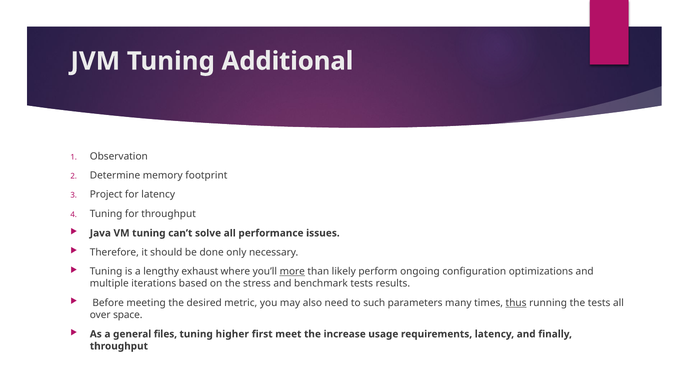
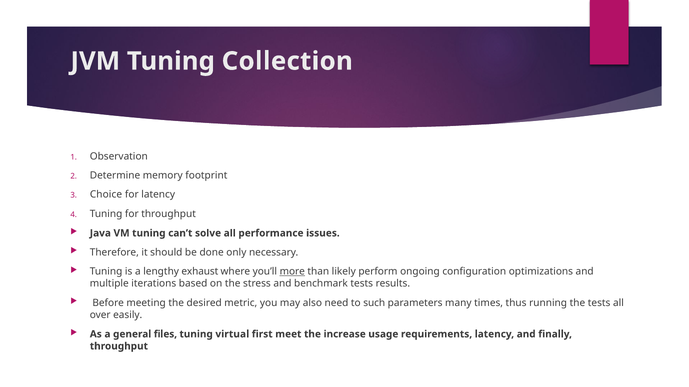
Additional: Additional -> Collection (287, 61)
Project: Project -> Choice (106, 195)
thus underline: present -> none (516, 303)
space: space -> easily (128, 315)
higher: higher -> virtual (232, 335)
